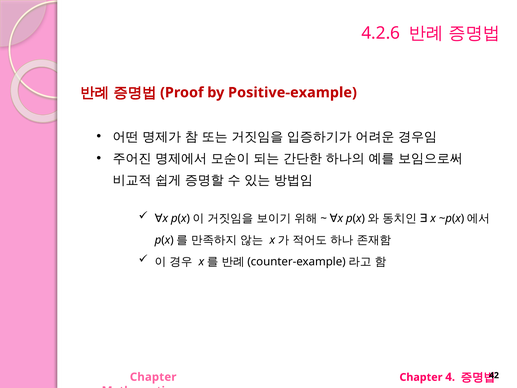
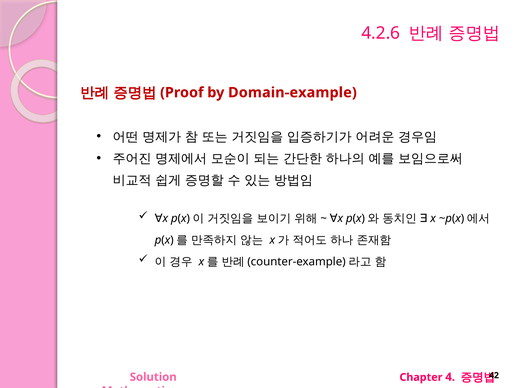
Positive-example: Positive-example -> Domain-example (292, 92)
Chapter: Chapter -> Solution (153, 377)
